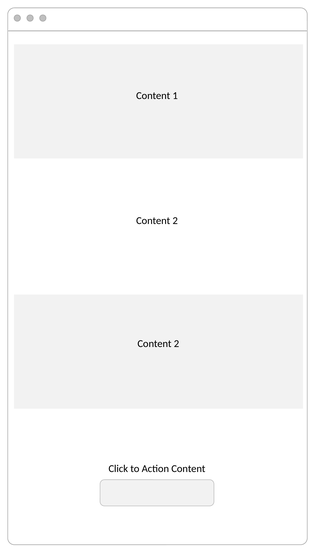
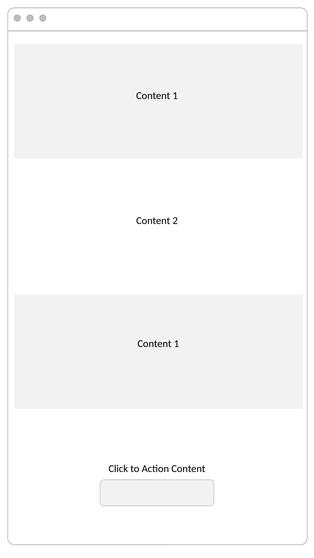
2: 2 -> 1 (176, 344)
